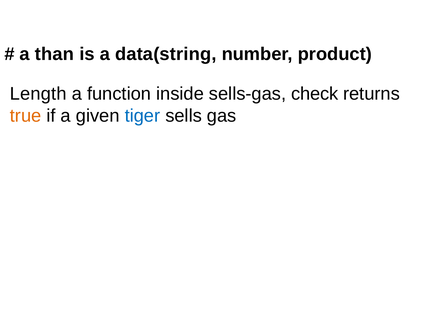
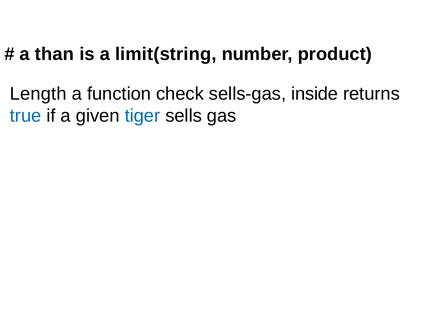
data(string: data(string -> limit(string (166, 54)
inside: inside -> check (180, 93)
check: check -> inside (315, 93)
true colour: orange -> blue (26, 115)
